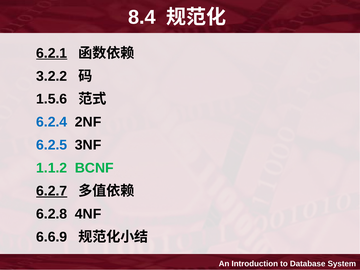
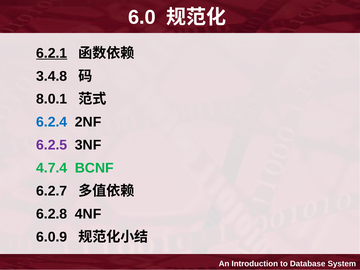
8.4: 8.4 -> 6.0 (142, 17)
3.2.2: 3.2.2 -> 3.4.8 (52, 76)
1.5.6: 1.5.6 -> 8.0.1 (52, 99)
6.2.5 colour: blue -> purple (52, 145)
1.1.2: 1.1.2 -> 4.7.4 (52, 168)
6.2.7 underline: present -> none (52, 191)
6.6.9: 6.6.9 -> 6.0.9 (52, 237)
